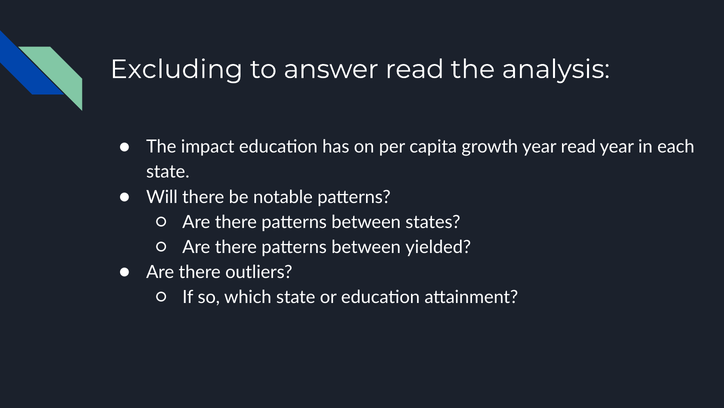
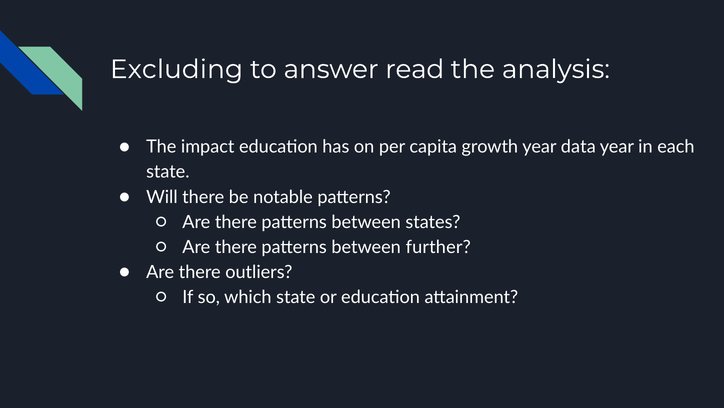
year read: read -> data (578, 147)
yielded: yielded -> further (438, 247)
